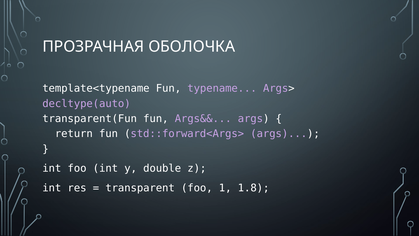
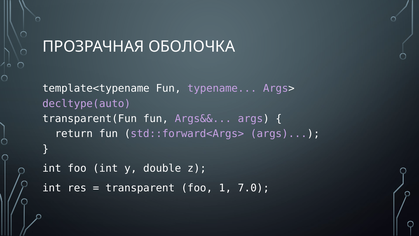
1.8: 1.8 -> 7.0 (254, 188)
